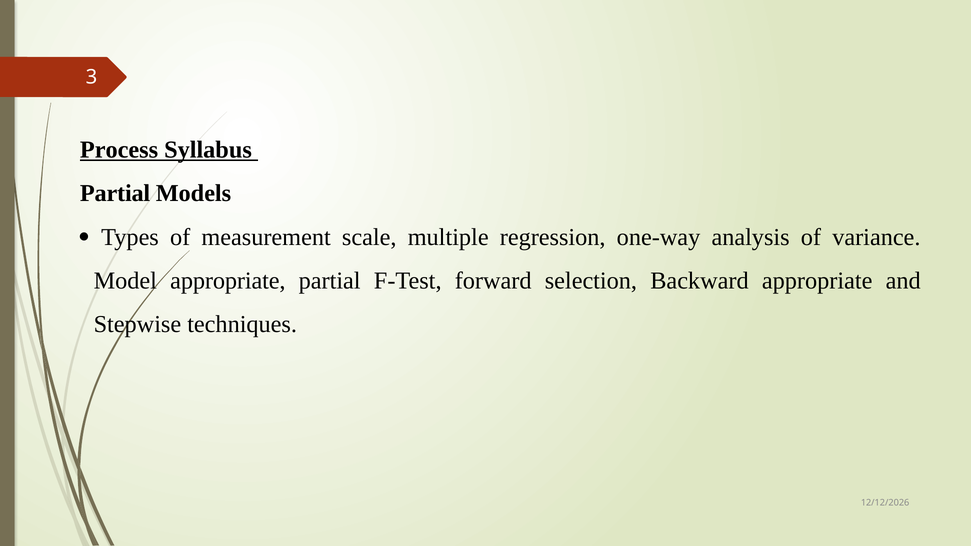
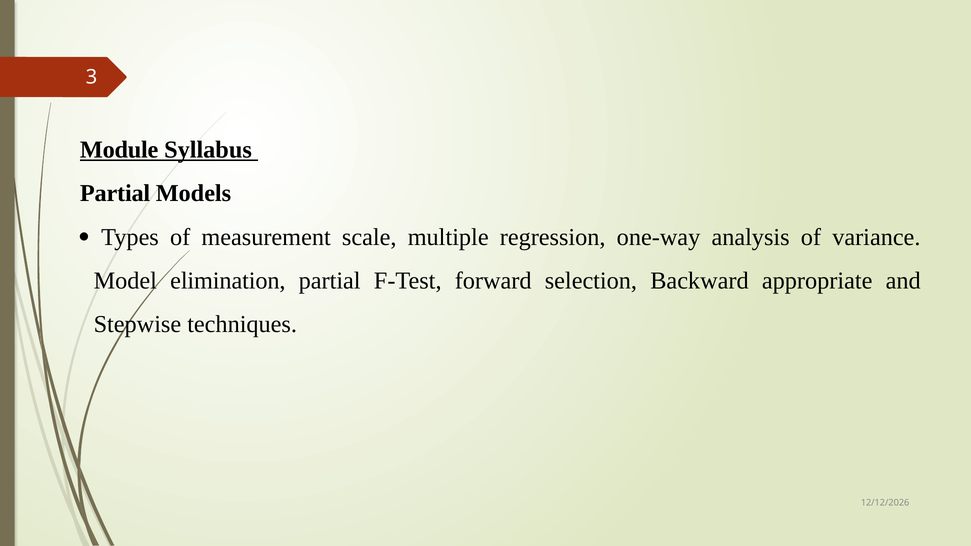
Process: Process -> Module (119, 150)
Model appropriate: appropriate -> elimination (228, 281)
